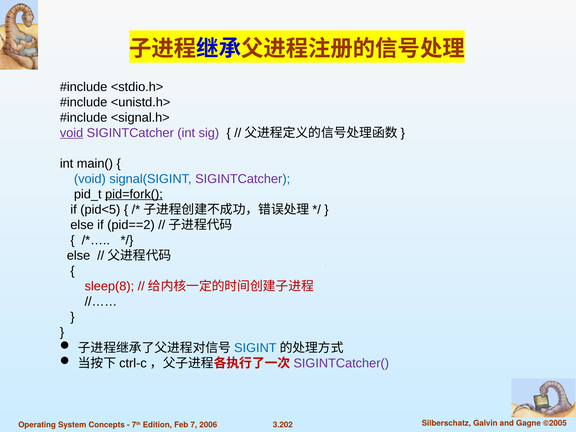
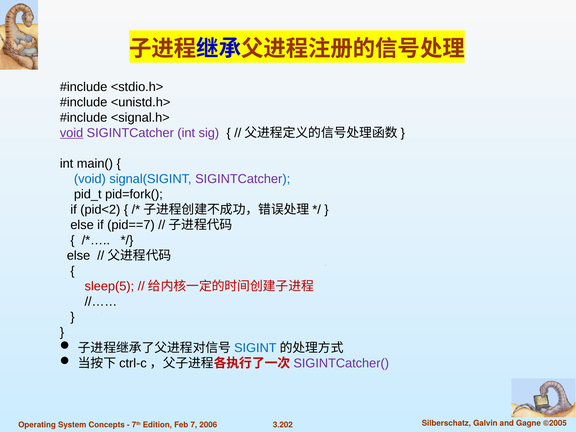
pid=fork( underline: present -> none (134, 194)
pid<5: pid<5 -> pid<2 (100, 210)
pid==2: pid==2 -> pid==7 (131, 225)
sleep(8: sleep(8 -> sleep(5 (109, 286)
